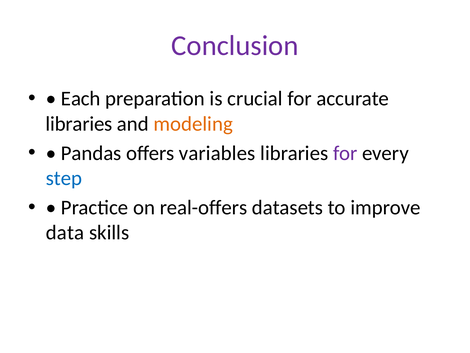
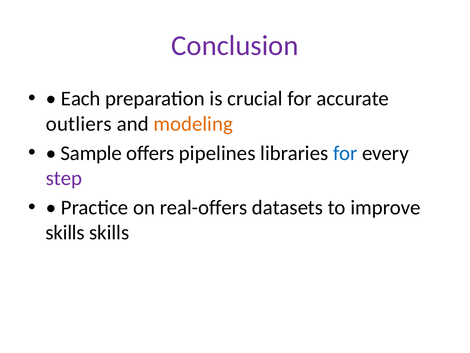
libraries: libraries -> outliers (79, 124)
Pandas: Pandas -> Sample (91, 153)
variables: variables -> pipelines (217, 153)
for colour: purple -> blue (345, 153)
step colour: blue -> purple (64, 178)
data: data -> skills (65, 232)
